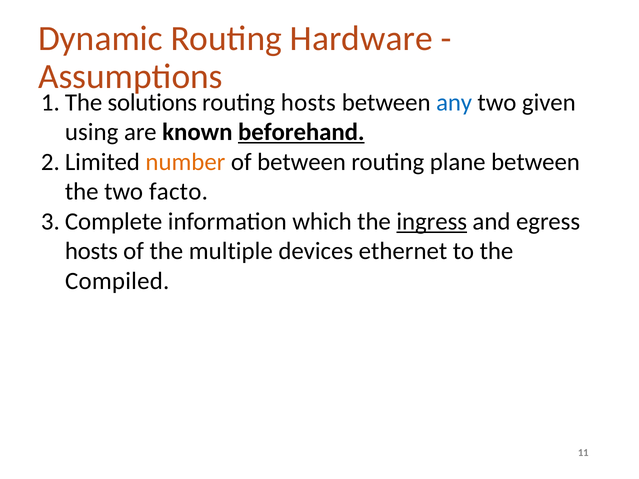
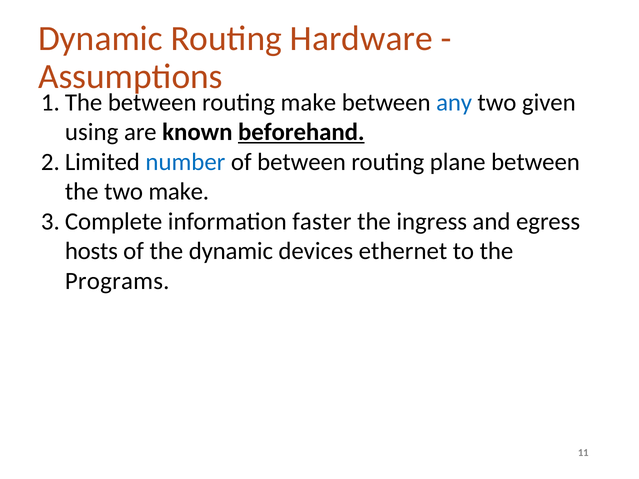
solutions: solutions -> between (152, 103)
routing hosts: hosts -> make (308, 103)
number colour: orange -> blue (185, 162)
two facto: facto -> make (179, 192)
which: which -> faster (322, 222)
ingress underline: present -> none (432, 222)
the multiple: multiple -> dynamic (231, 251)
Compiled: Compiled -> Programs (117, 281)
